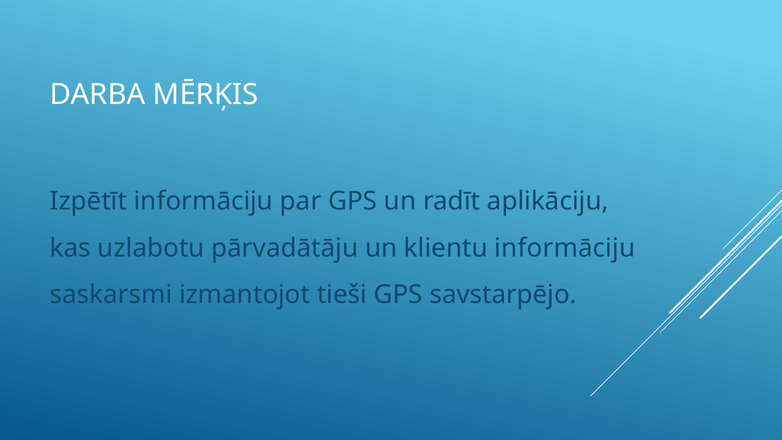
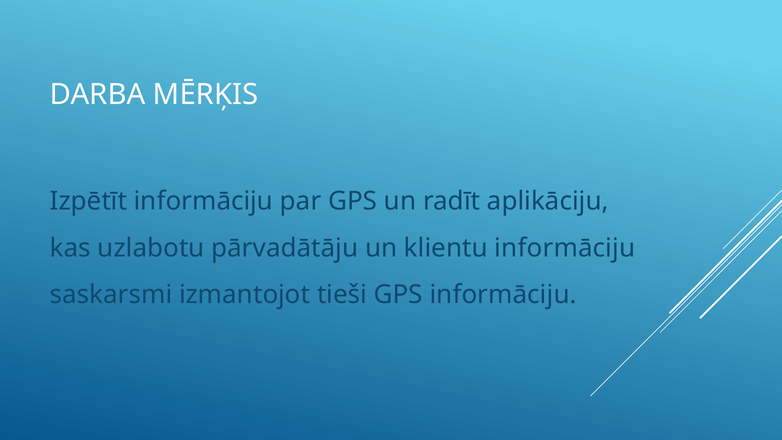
GPS savstarpējo: savstarpējo -> informāciju (503, 295)
